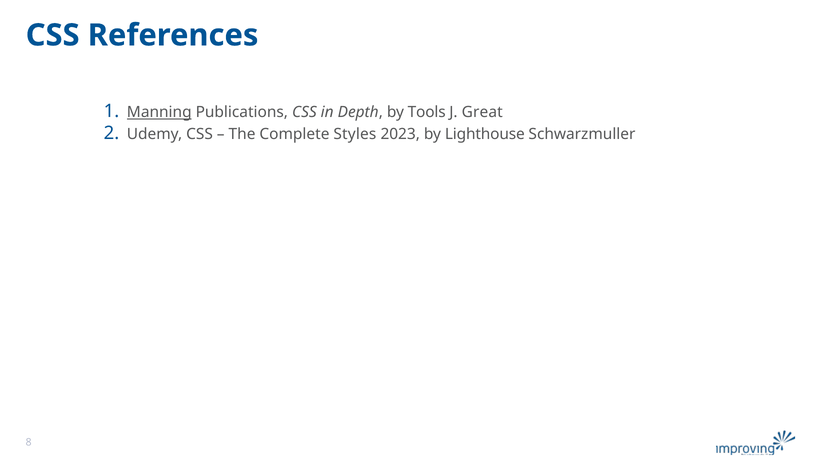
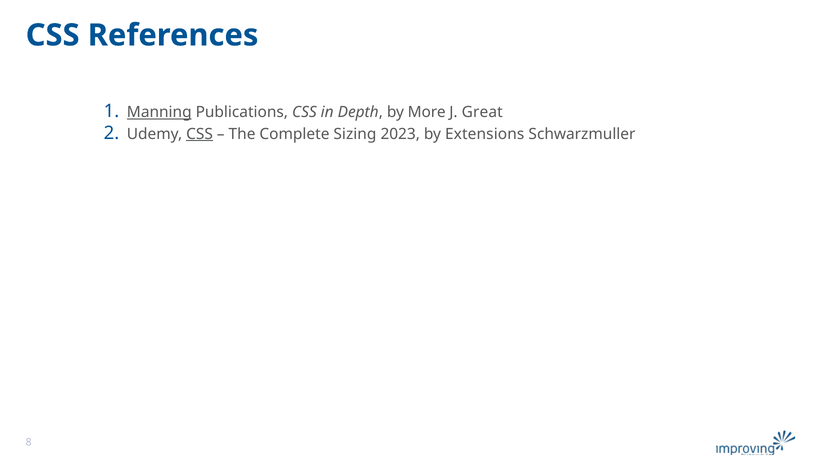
Tools: Tools -> More (427, 112)
CSS underline: none -> present (200, 134)
Styles: Styles -> Sizing (355, 134)
Lighthouse: Lighthouse -> Extensions (485, 134)
